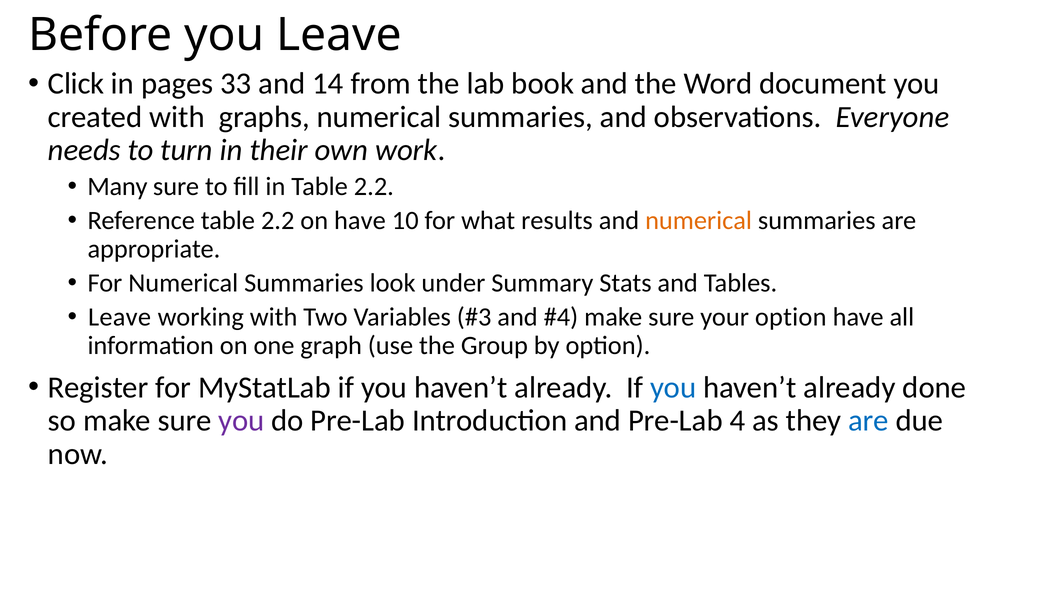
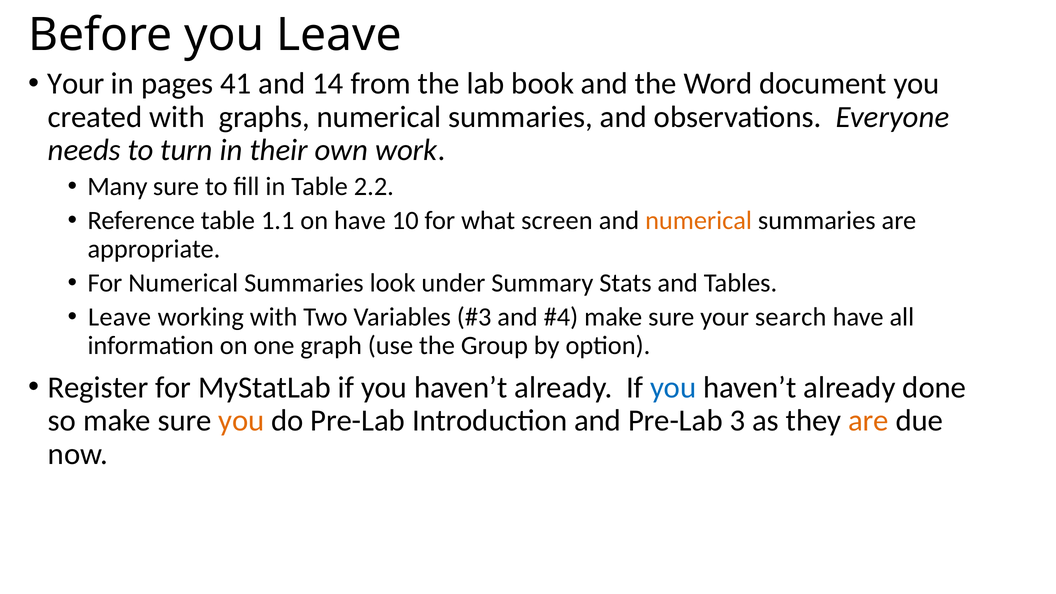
Click: Click -> Your (76, 84)
33: 33 -> 41 (236, 84)
Reference table 2.2: 2.2 -> 1.1 (278, 221)
results: results -> screen (557, 221)
your option: option -> search (791, 317)
you colour: purple -> orange (241, 421)
4: 4 -> 3 (737, 421)
are colour: blue -> orange (869, 421)
